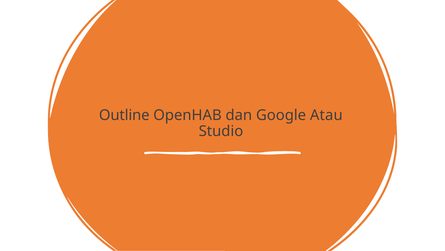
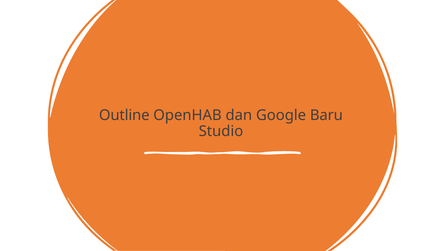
Atau: Atau -> Baru (326, 115)
